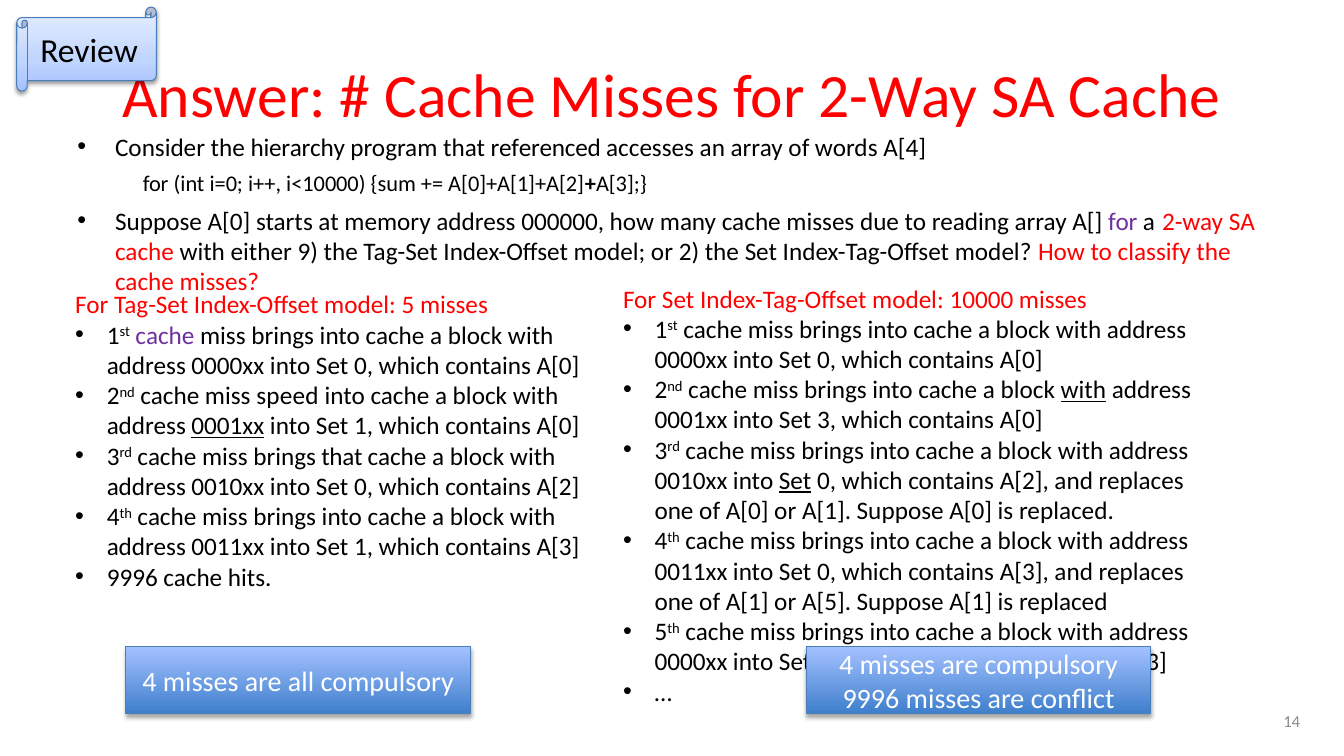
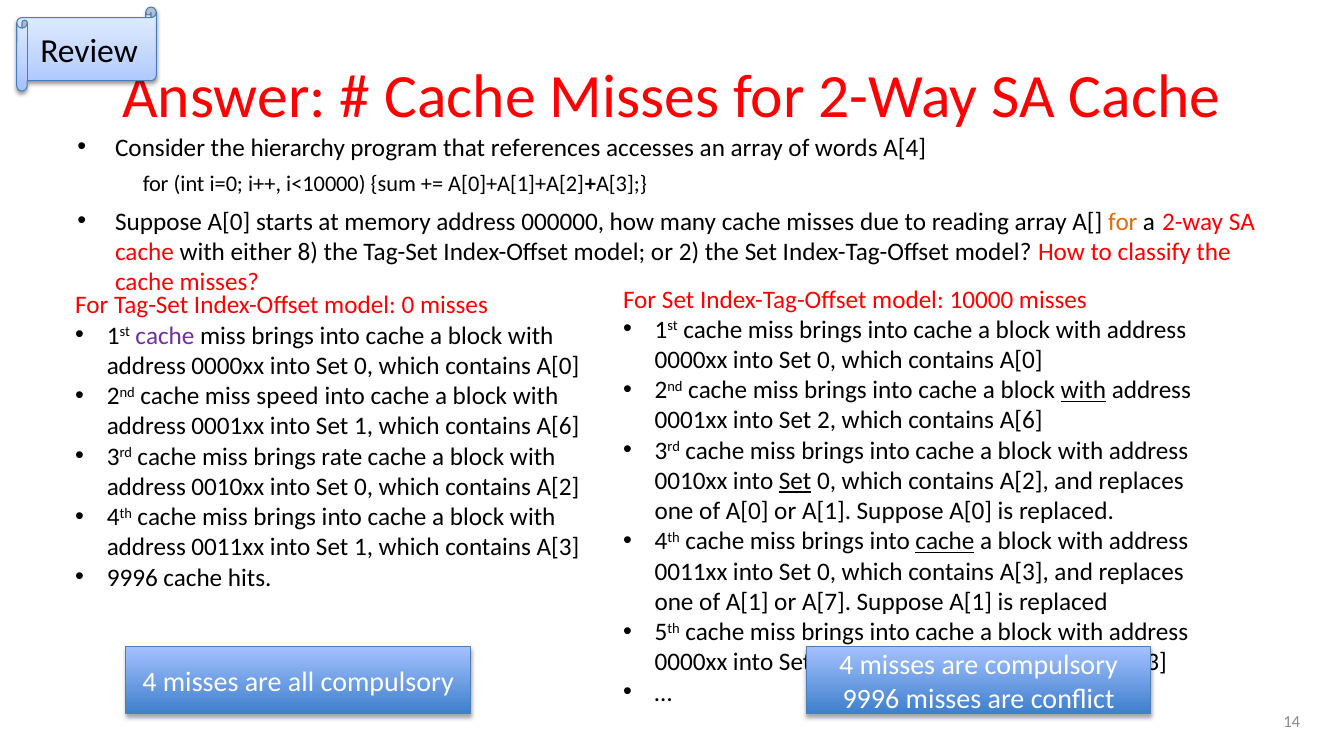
referenced: referenced -> references (546, 148)
for colour: purple -> orange (1123, 222)
9: 9 -> 8 (308, 252)
model 5: 5 -> 0 (408, 306)
Set 3: 3 -> 2 (827, 421)
A[0: A[0 -> A[6 (1021, 421)
0001xx underline: present -> none (228, 427)
1 which contains A[0: A[0 -> A[6 (558, 427)
brings that: that -> rate (342, 457)
cache underline: none -> present (945, 542)
A[5: A[5 -> A[7 (827, 602)
